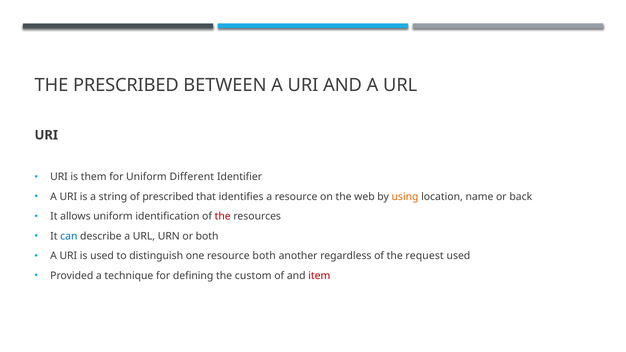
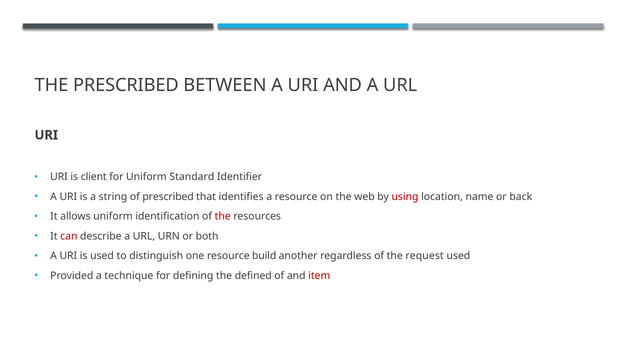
them: them -> client (94, 177)
Different: Different -> Standard (192, 177)
using colour: orange -> red (405, 197)
can colour: blue -> red (69, 236)
resource both: both -> build (264, 256)
custom: custom -> defined (253, 276)
